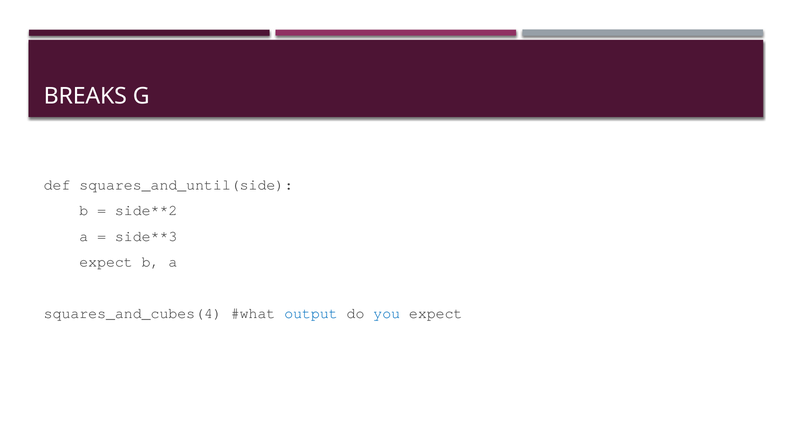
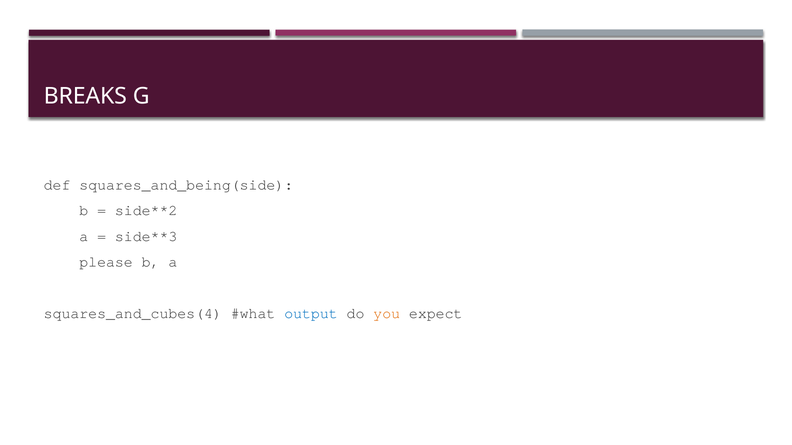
squares_and_until(side: squares_and_until(side -> squares_and_being(side (186, 185)
expect: expect -> please (106, 262)
you colour: blue -> orange (387, 314)
